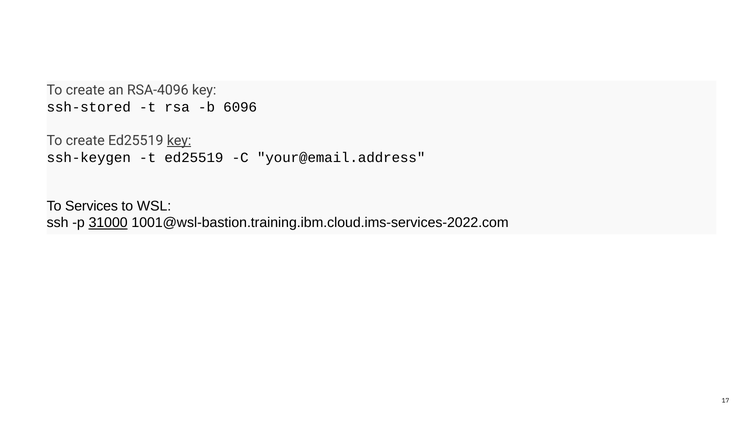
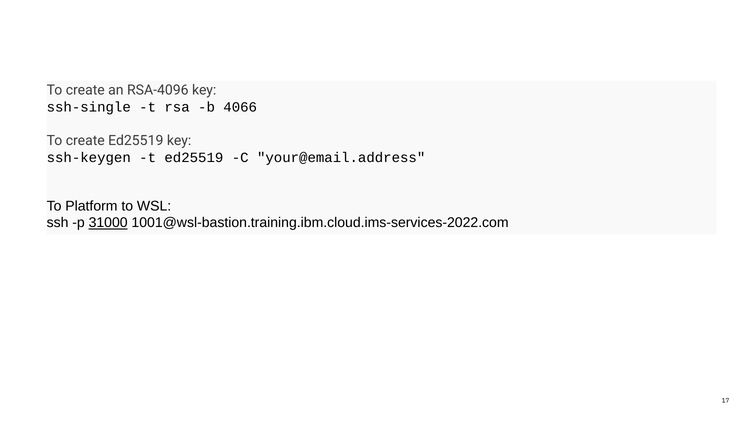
ssh-stored: ssh-stored -> ssh-single (89, 107)
6096: 6096 -> 4066 (240, 107)
key underline: present -> none (179, 140)
Services: Services -> Platform (91, 206)
